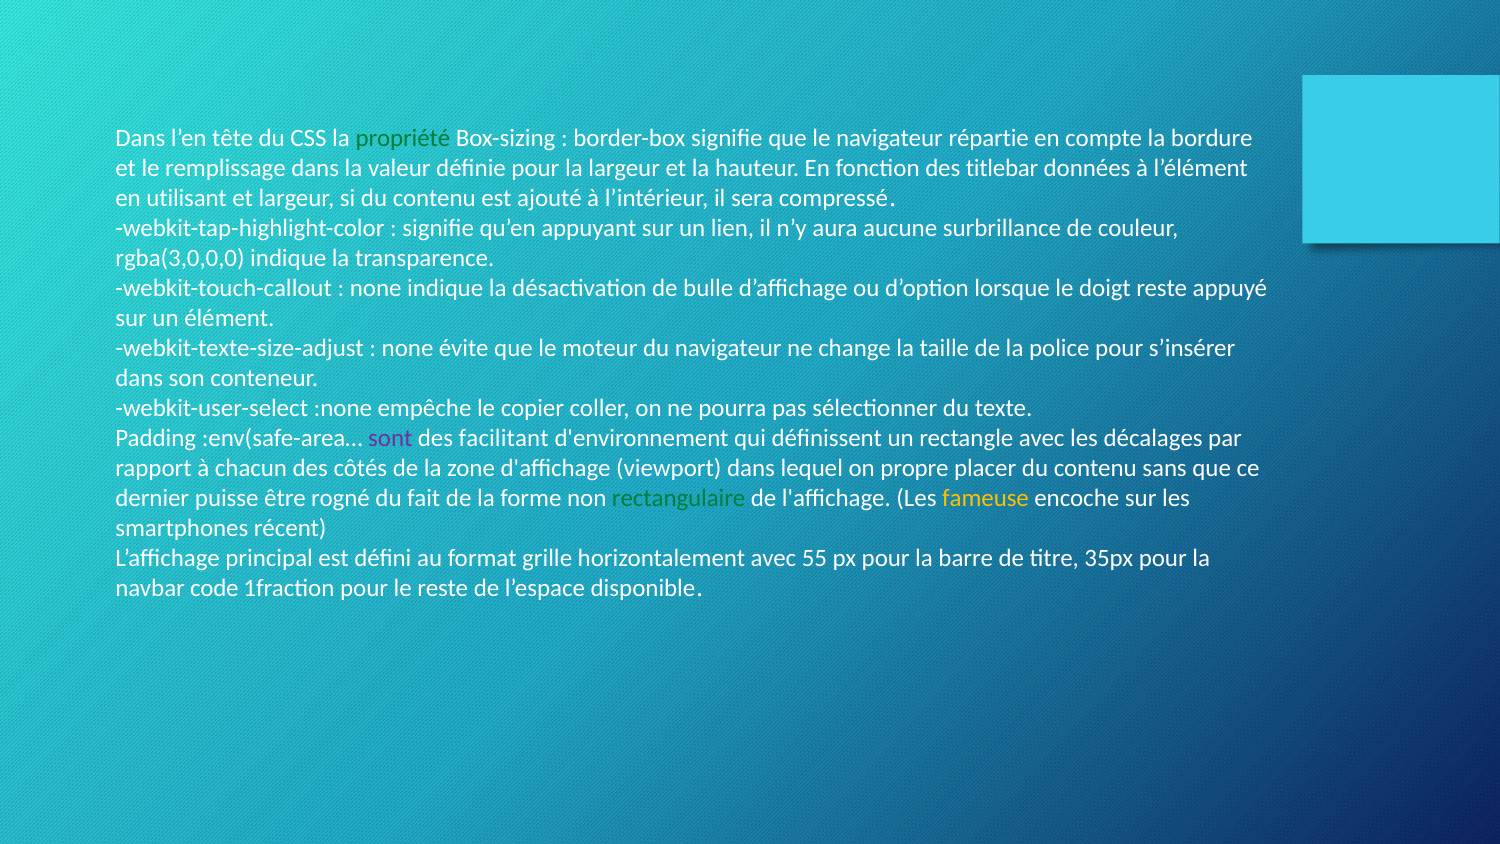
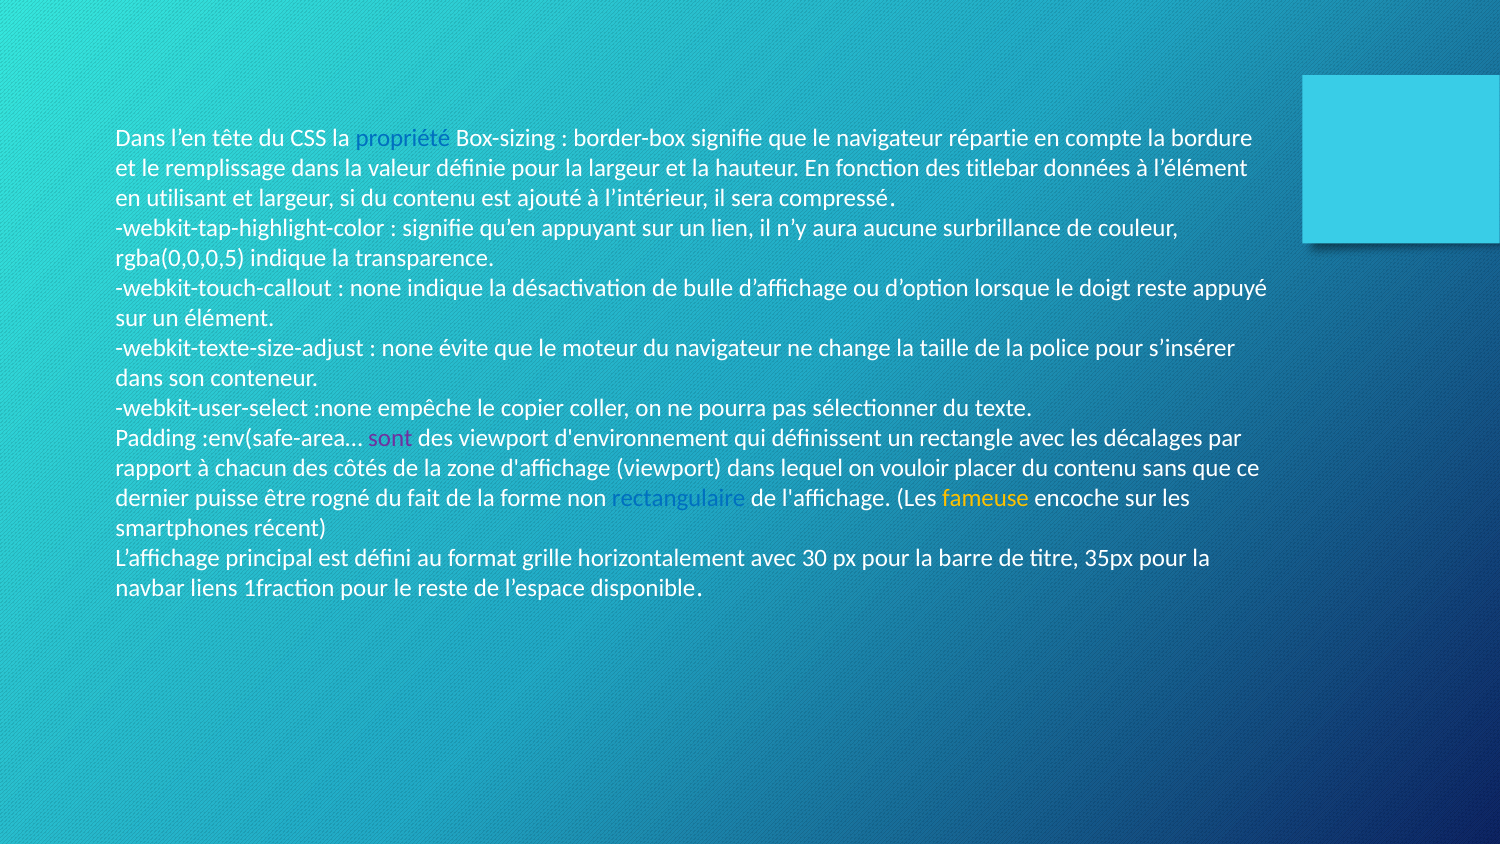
propriété colour: green -> blue (403, 138)
rgba(3,0,0,0: rgba(3,0,0,0 -> rgba(0,0,0,5 (180, 258)
des facilitant: facilitant -> viewport (504, 438)
propre: propre -> vouloir (914, 468)
rectangulaire colour: green -> blue (679, 498)
55: 55 -> 30 (814, 558)
code: code -> liens (214, 588)
